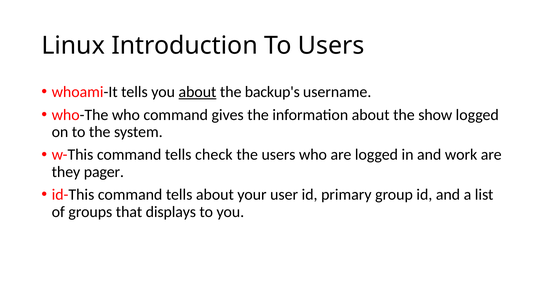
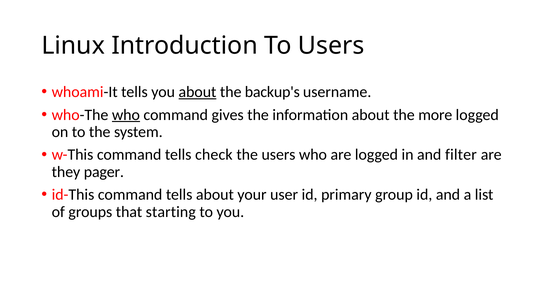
who underline: none -> present (126, 115)
show: show -> more (435, 115)
work: work -> filter (461, 155)
displays: displays -> starting (171, 212)
